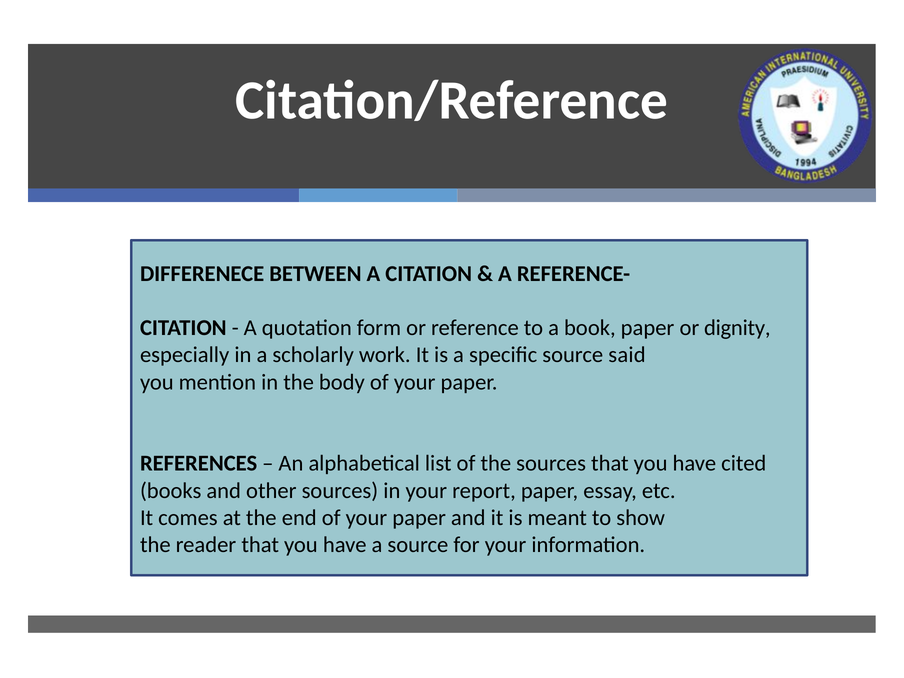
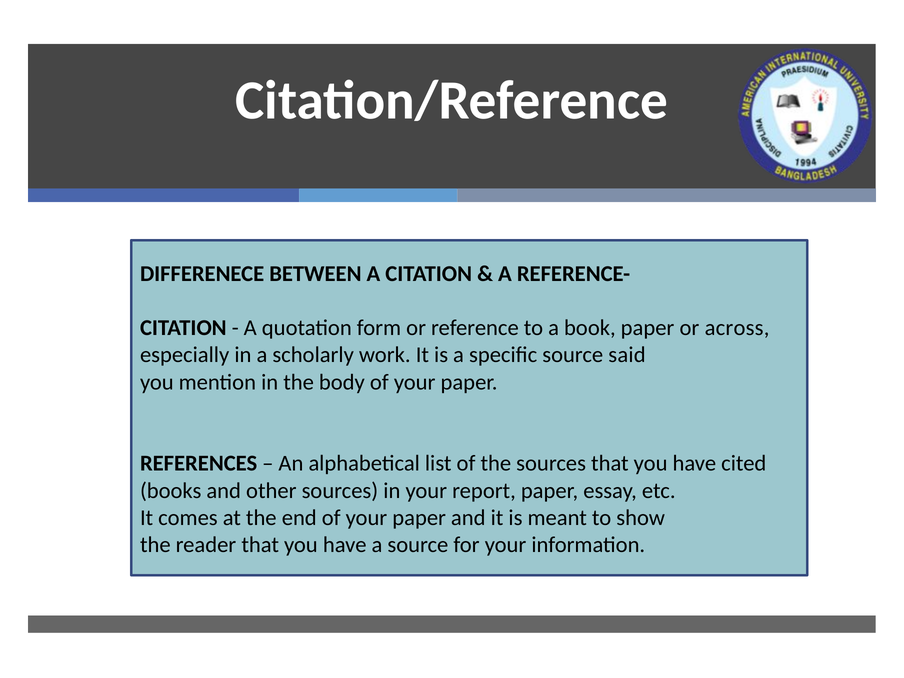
dignity: dignity -> across (737, 328)
